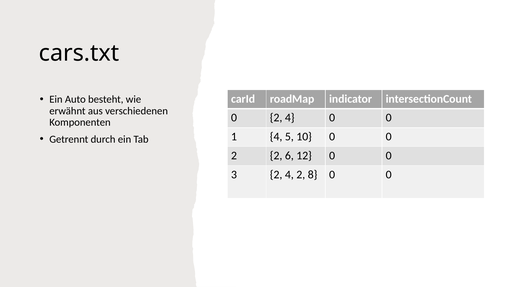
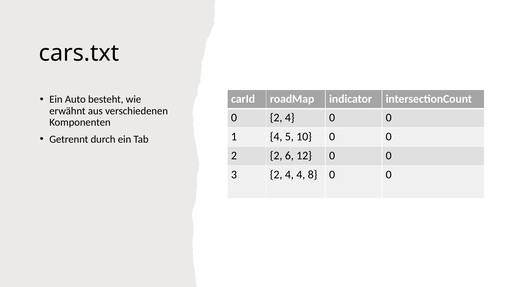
4 2: 2 -> 4 (301, 174)
